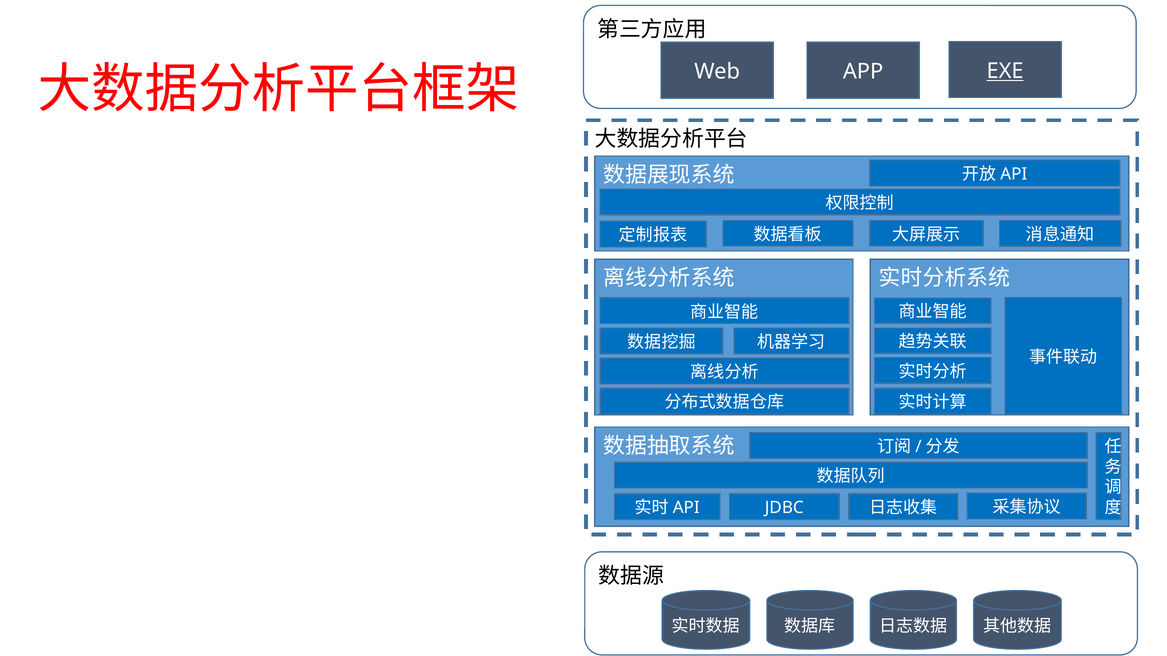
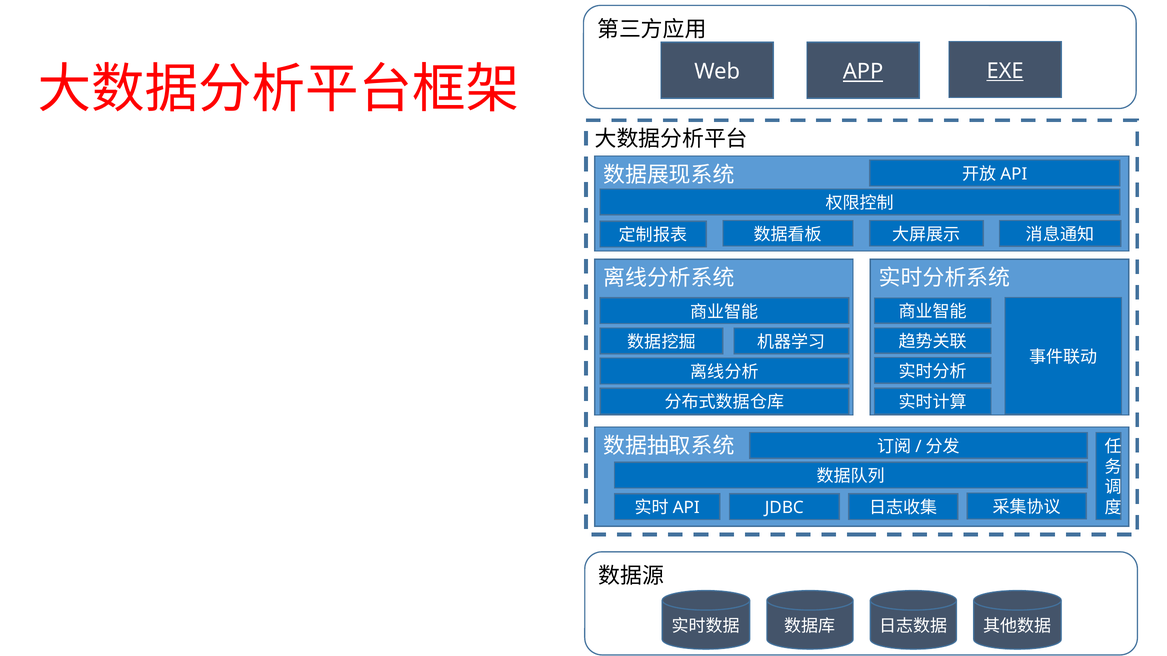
APP underline: none -> present (863, 72)
